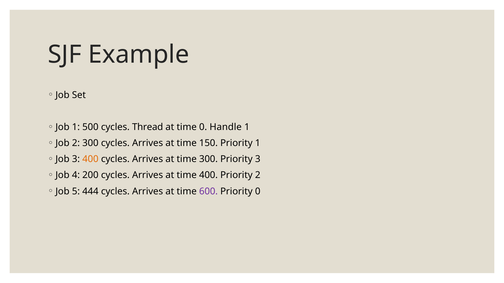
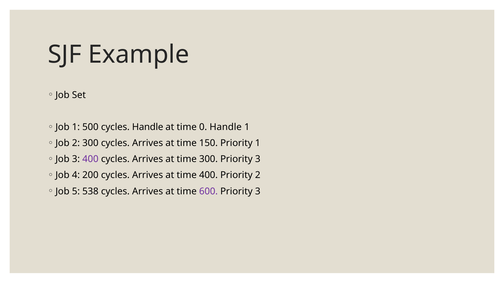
cycles Thread: Thread -> Handle (148, 127)
400 colour: orange -> purple (90, 159)
444: 444 -> 538 (90, 192)
0: 0 -> 3 (258, 192)
